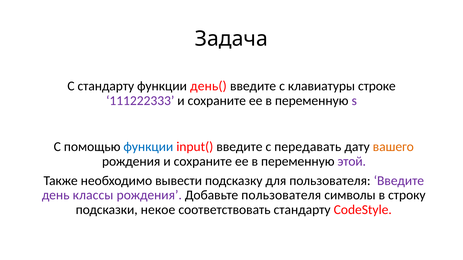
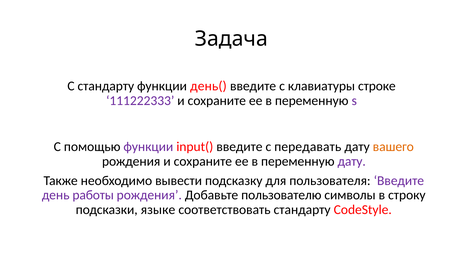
функции colour: blue -> purple (148, 147)
переменную этой: этой -> дату (352, 161)
классы: классы -> работы (93, 195)
Добавьте пользователя: пользователя -> пользователю (281, 195)
некое: некое -> языке (158, 210)
